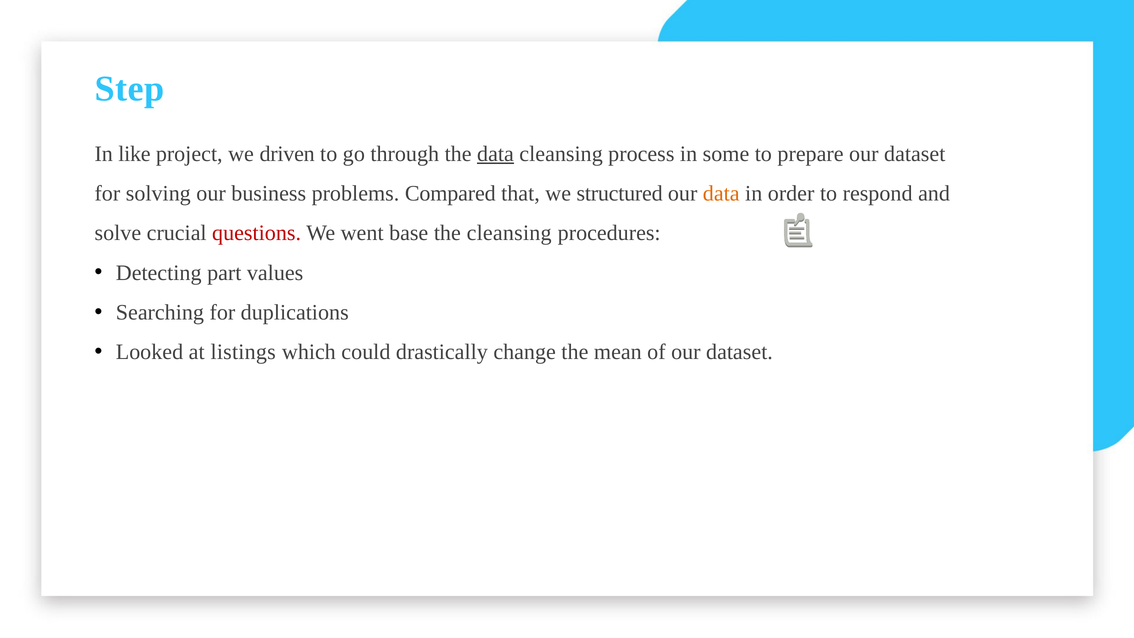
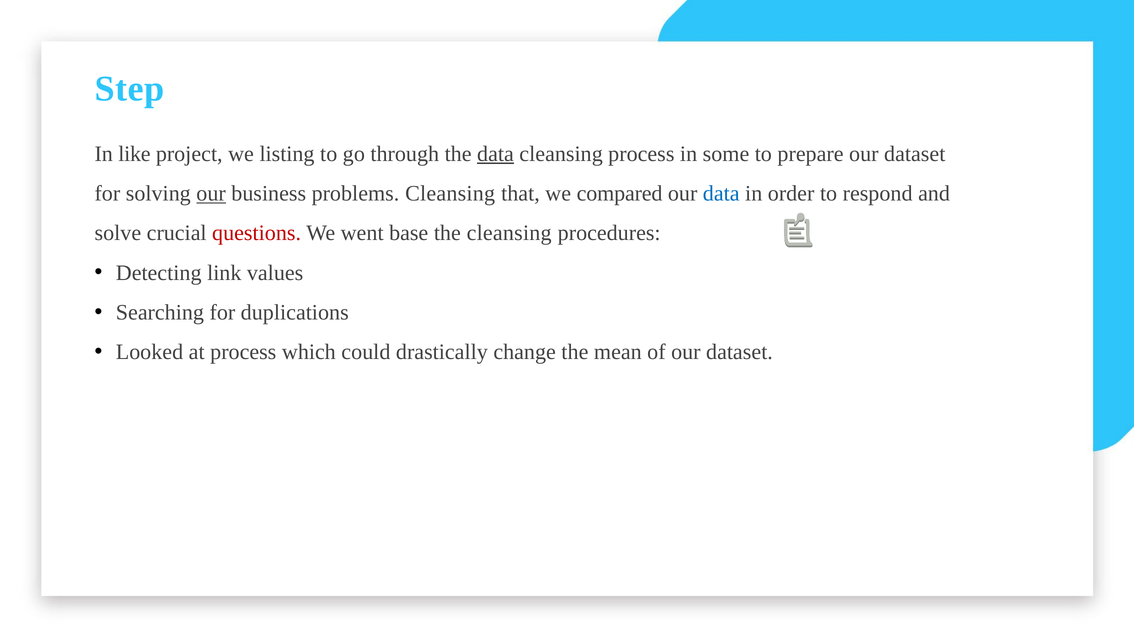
driven: driven -> listing (287, 154)
our underline: none -> present (211, 193)
problems Compared: Compared -> Cleansing (450, 193)
structured: structured -> compared (620, 193)
data colour: orange -> blue (721, 193)
part: part -> link (224, 273)
at listings: listings -> process (243, 352)
